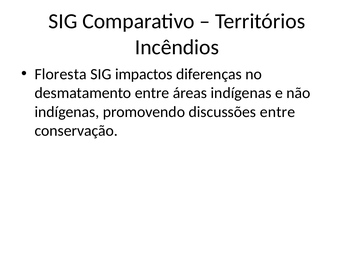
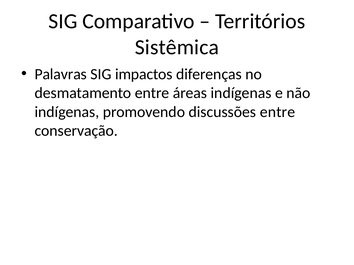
Incêndios: Incêndios -> Sistêmica (177, 47)
Floresta: Floresta -> Palavras (61, 74)
